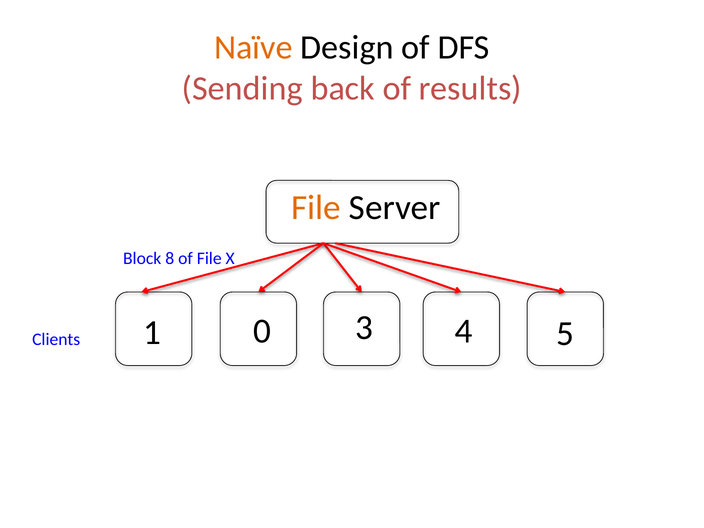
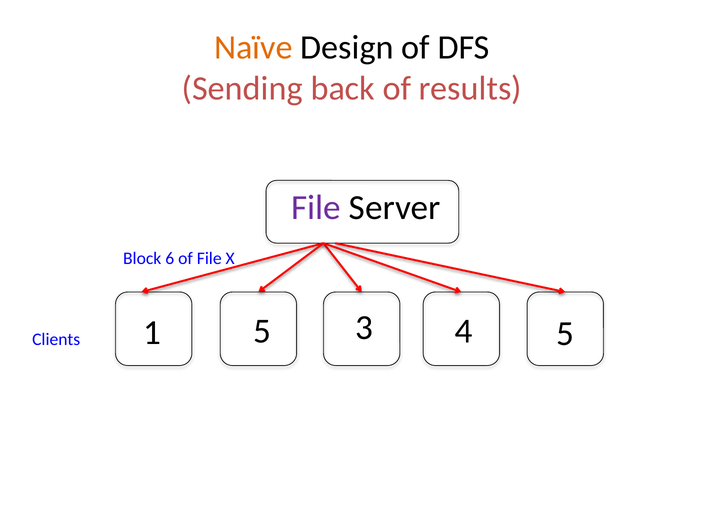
File colour: orange -> purple (316, 207)
8: 8 -> 6 (170, 258)
1 0: 0 -> 5 (262, 331)
